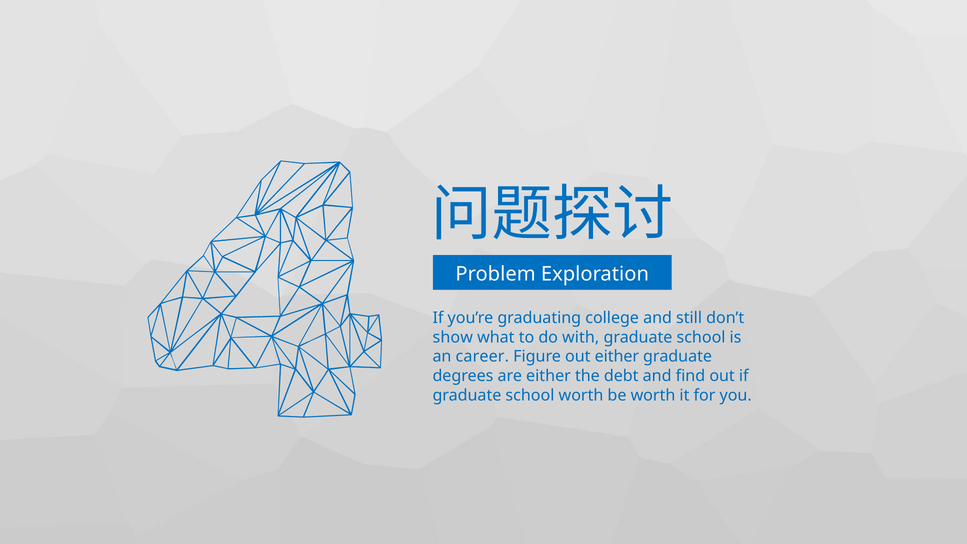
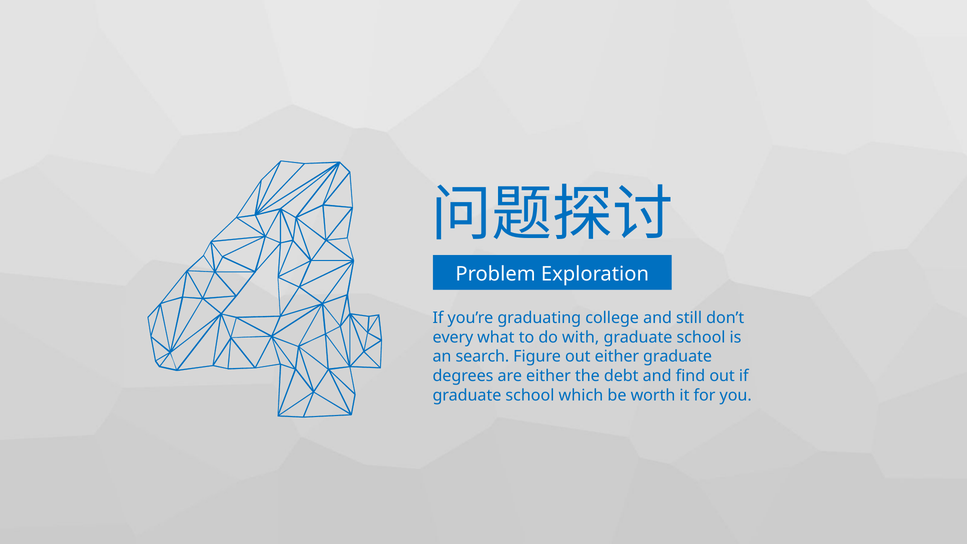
show: show -> every (453, 337)
career: career -> search (482, 357)
school worth: worth -> which (581, 395)
